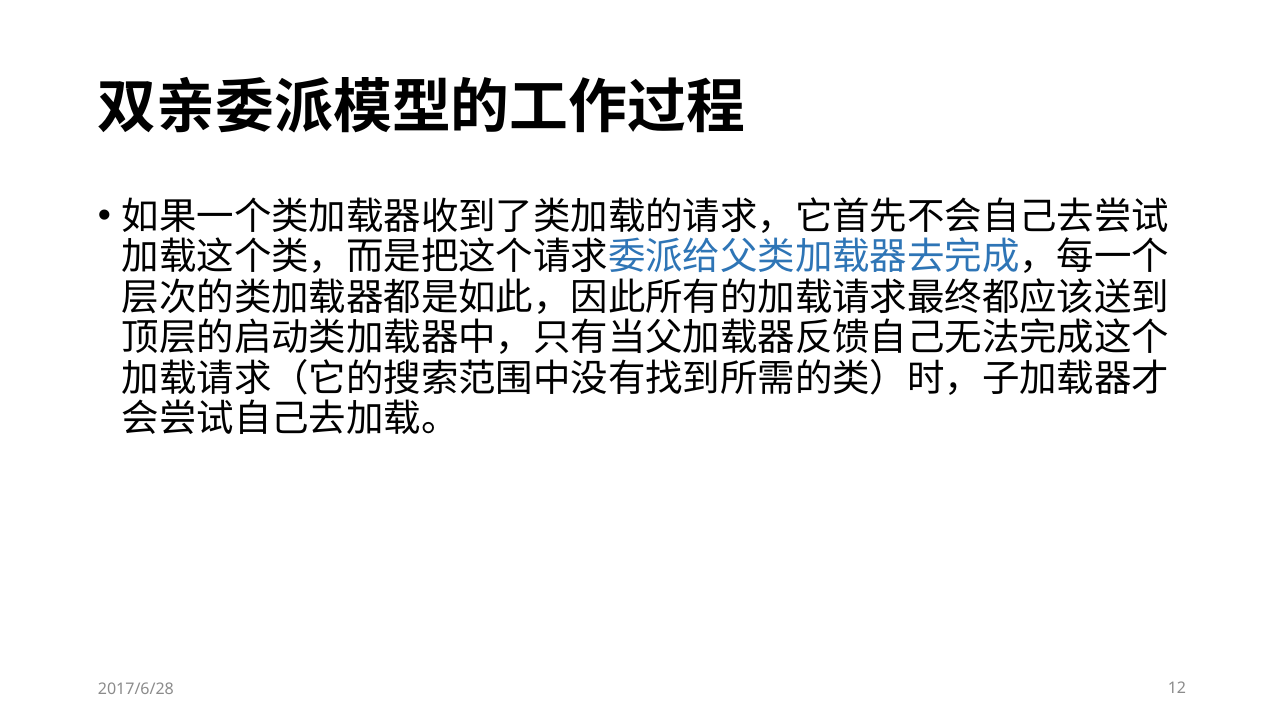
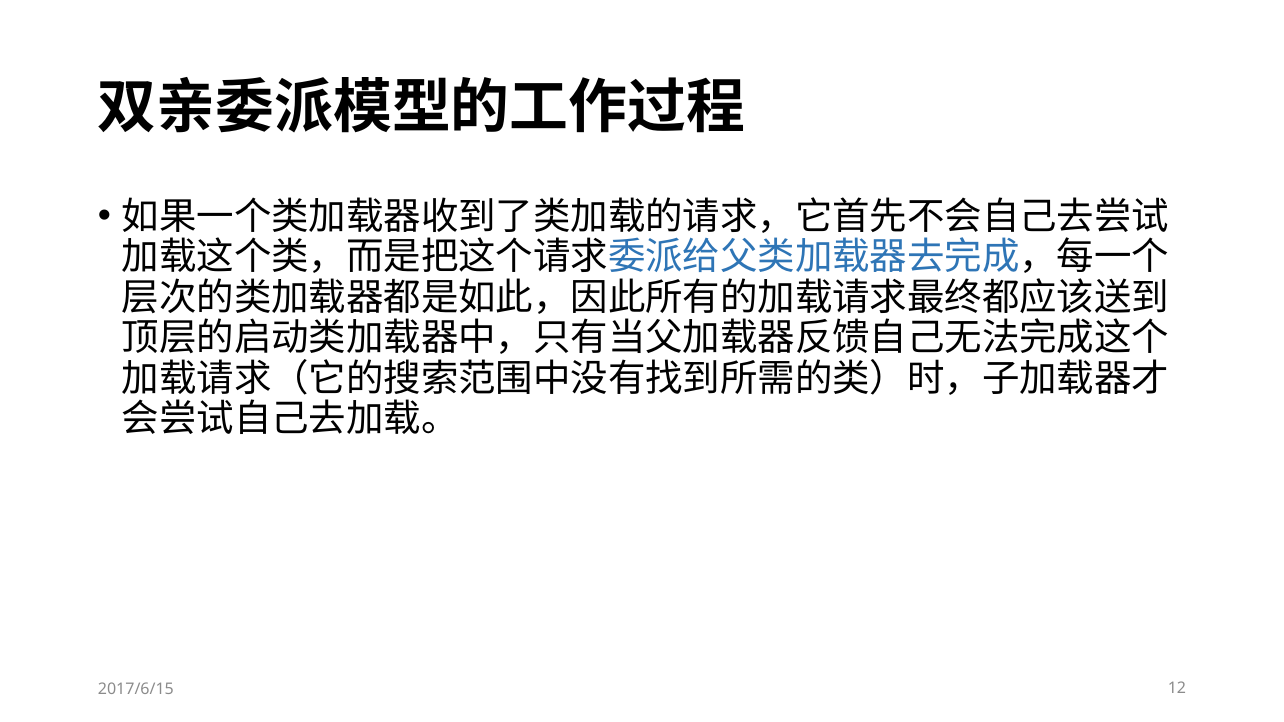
2017/6/28: 2017/6/28 -> 2017/6/15 (136, 690)
